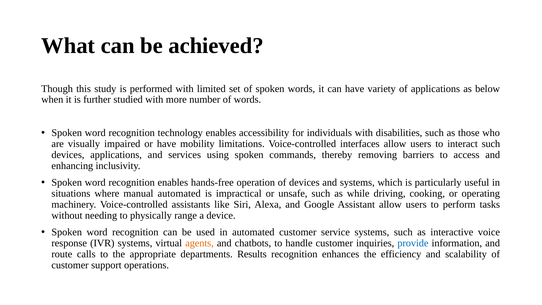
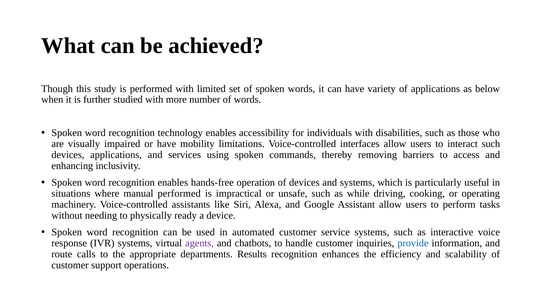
manual automated: automated -> performed (179, 193)
range: range -> ready (186, 215)
agents colour: orange -> purple (199, 243)
